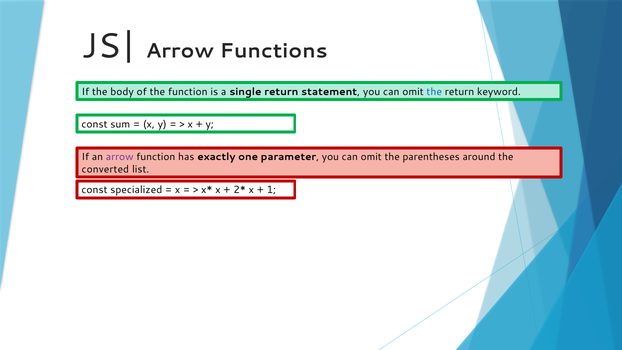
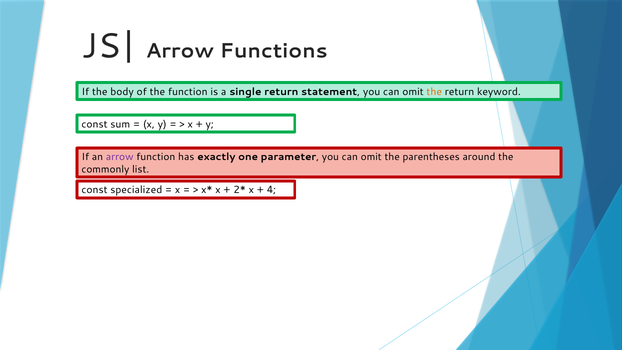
the colour: blue -> orange (434, 92)
converted: converted -> commonly (105, 169)
1: 1 -> 4 (271, 190)
